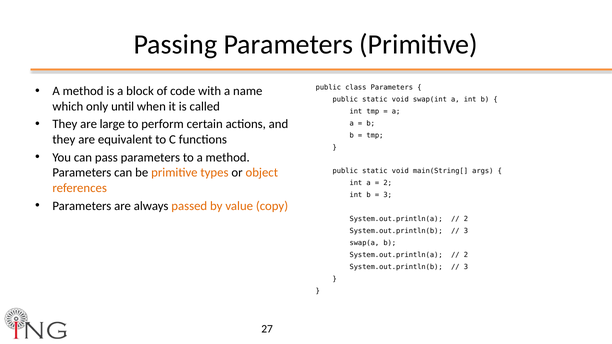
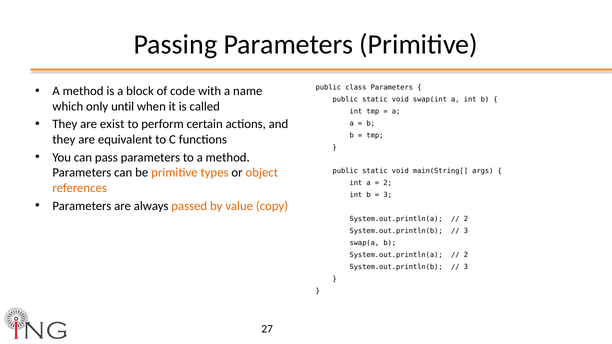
large: large -> exist (112, 124)
